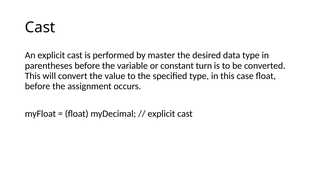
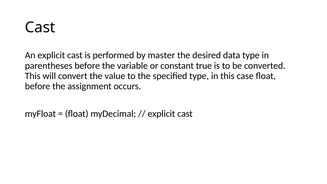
turn: turn -> true (204, 66)
